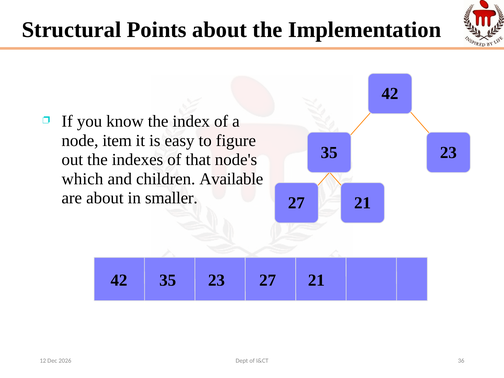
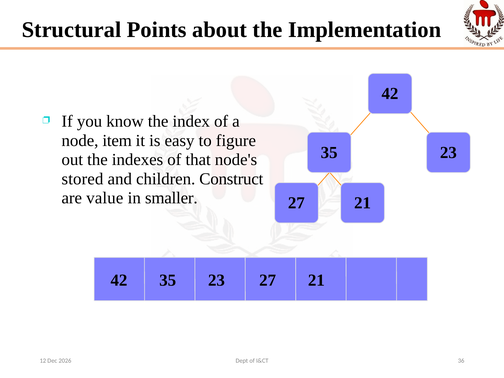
which: which -> stored (82, 179)
Available: Available -> Construct (231, 179)
are about: about -> value (105, 198)
